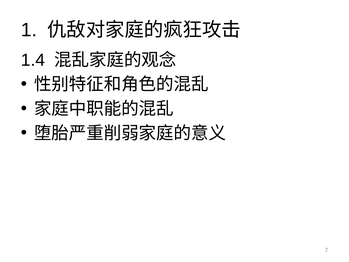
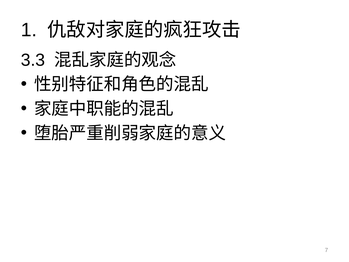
1.4: 1.4 -> 3.3 (33, 60)
